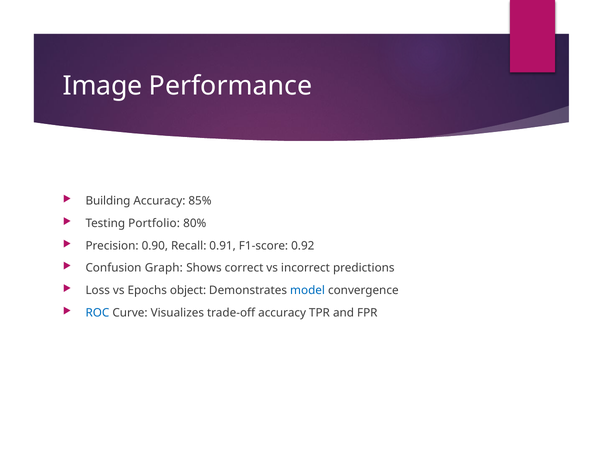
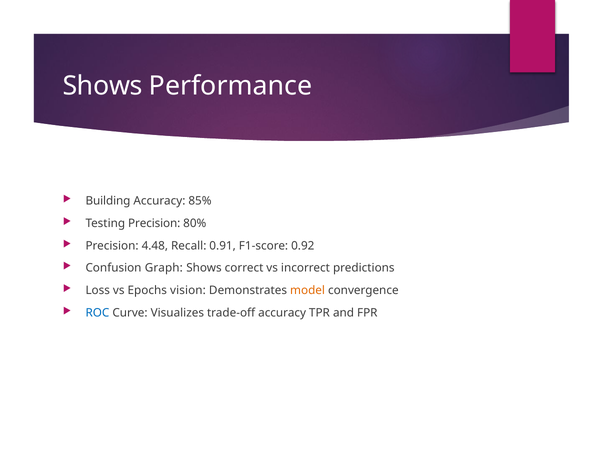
Image: Image -> Shows (103, 86)
Testing Portfolio: Portfolio -> Precision (154, 224)
0.90: 0.90 -> 4.48 (155, 246)
object: object -> vision (188, 291)
model colour: blue -> orange (308, 291)
